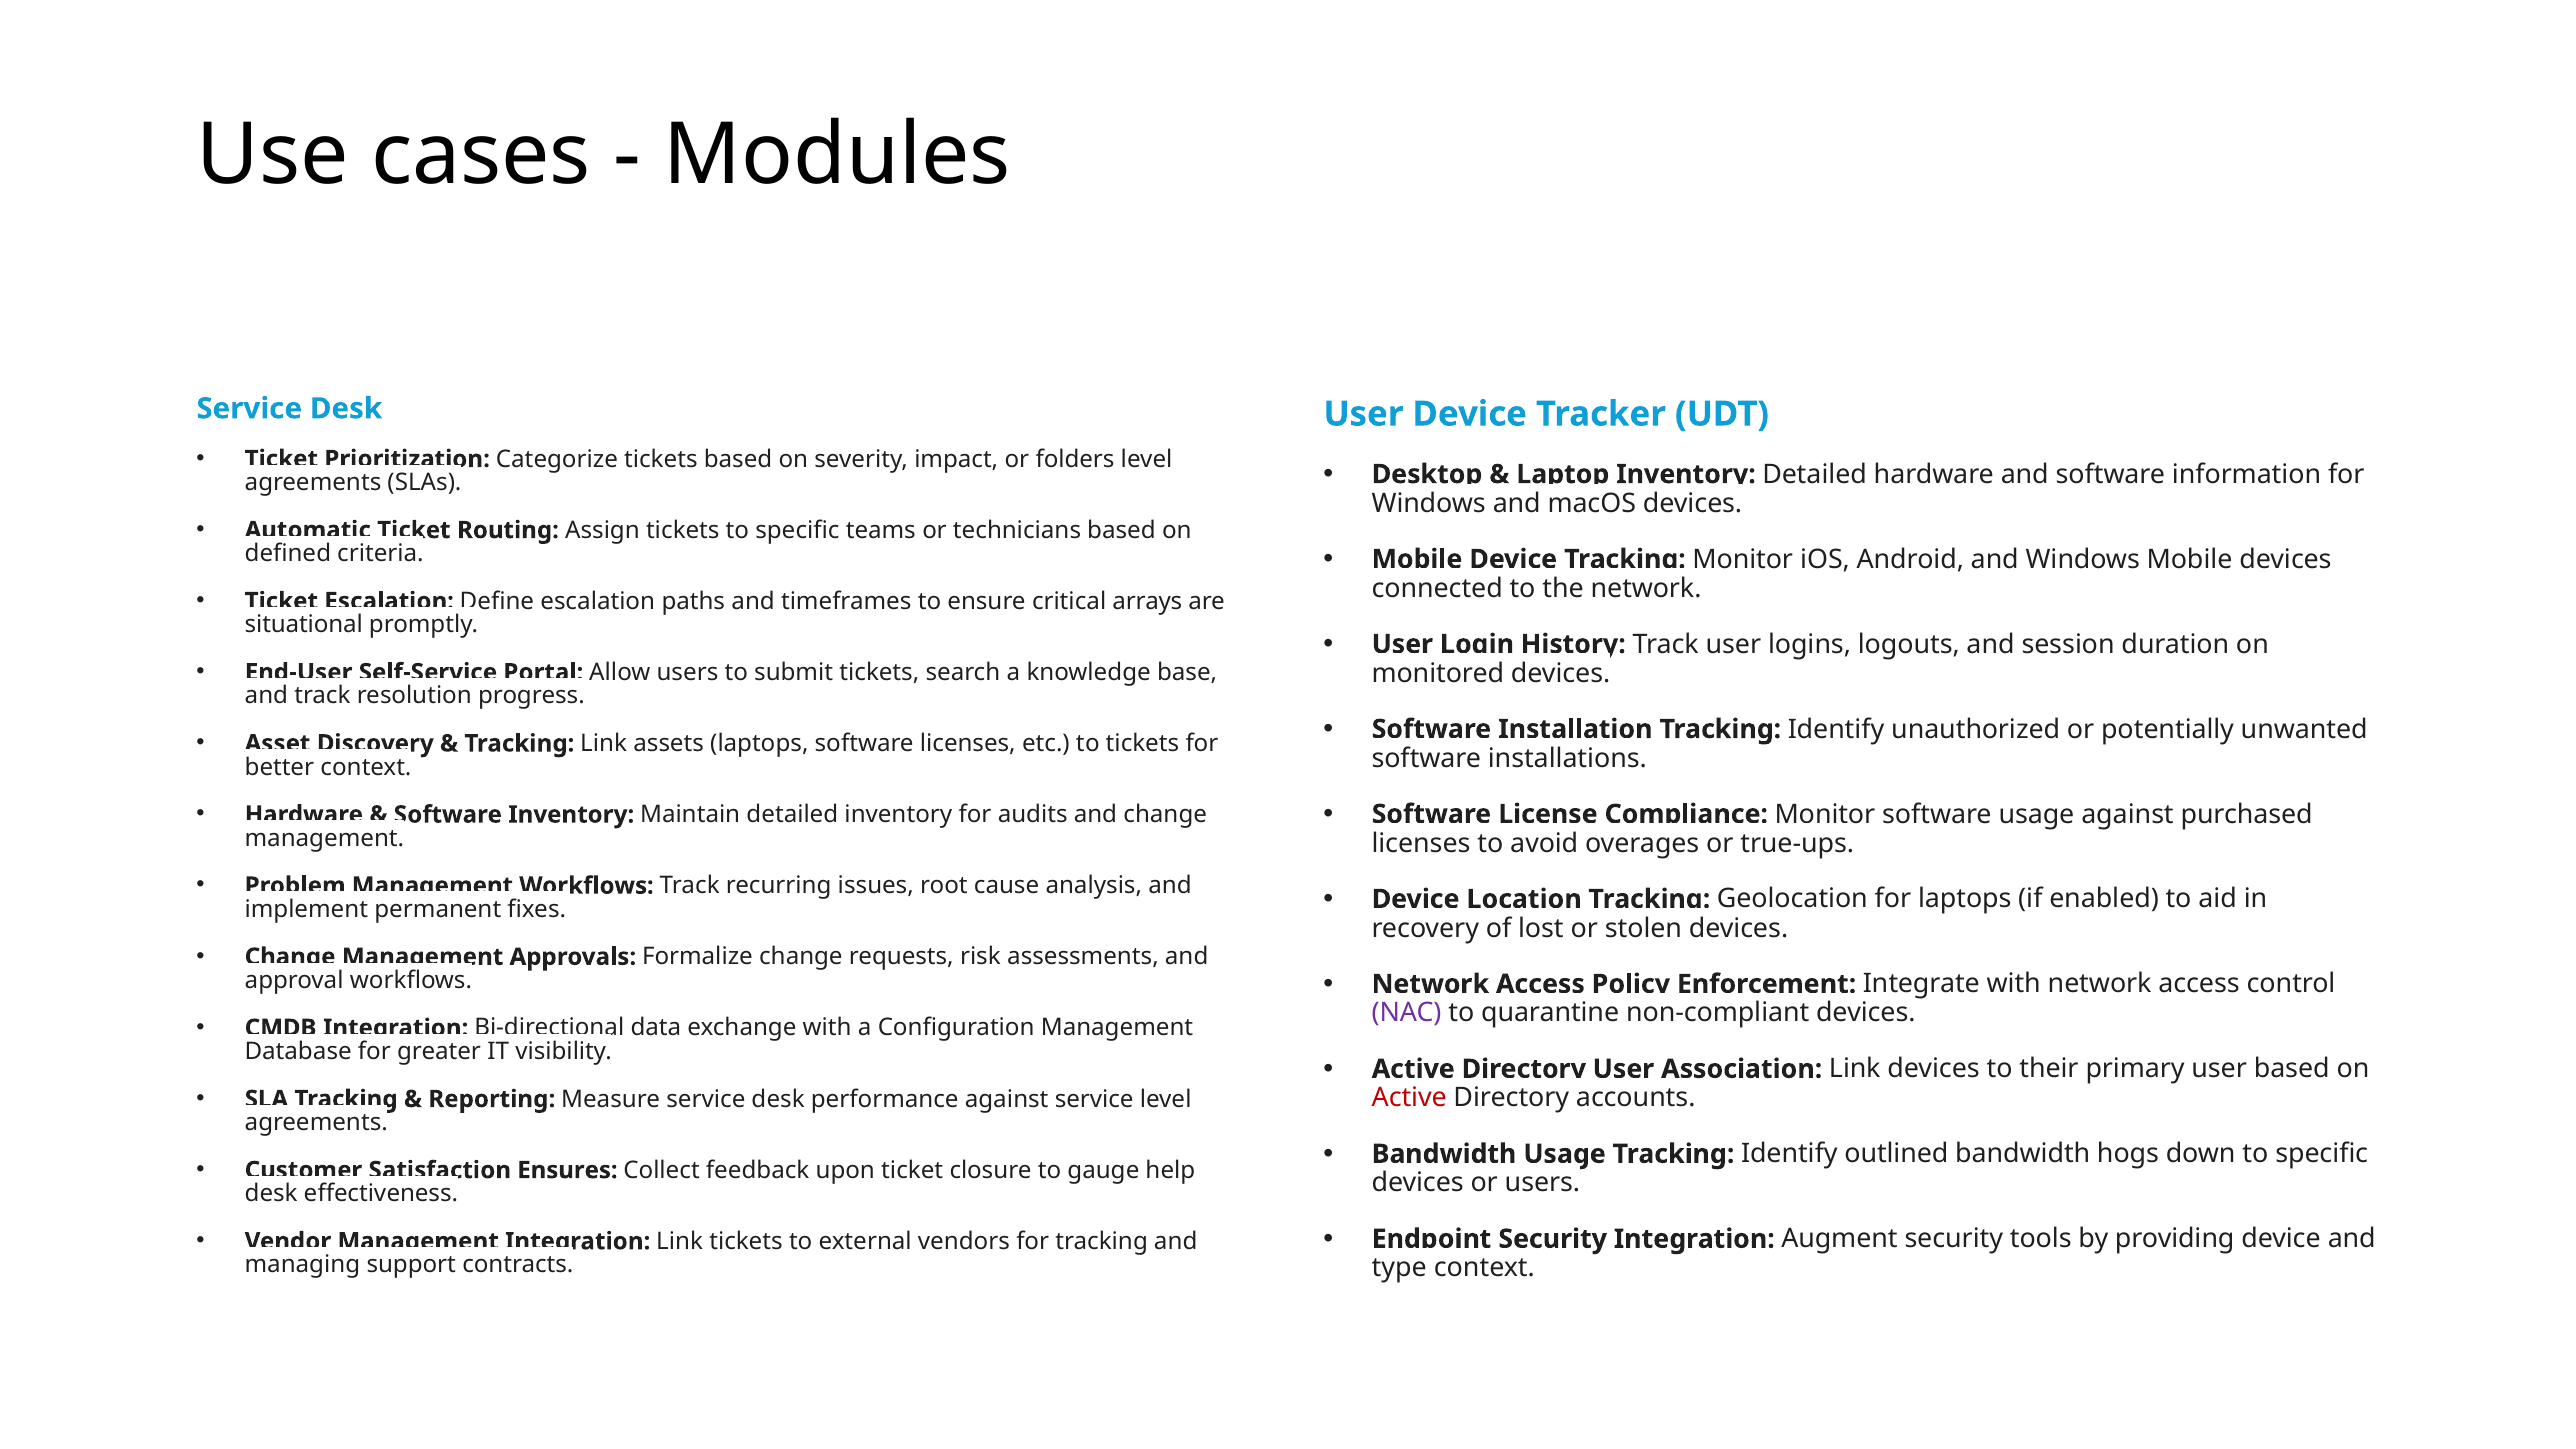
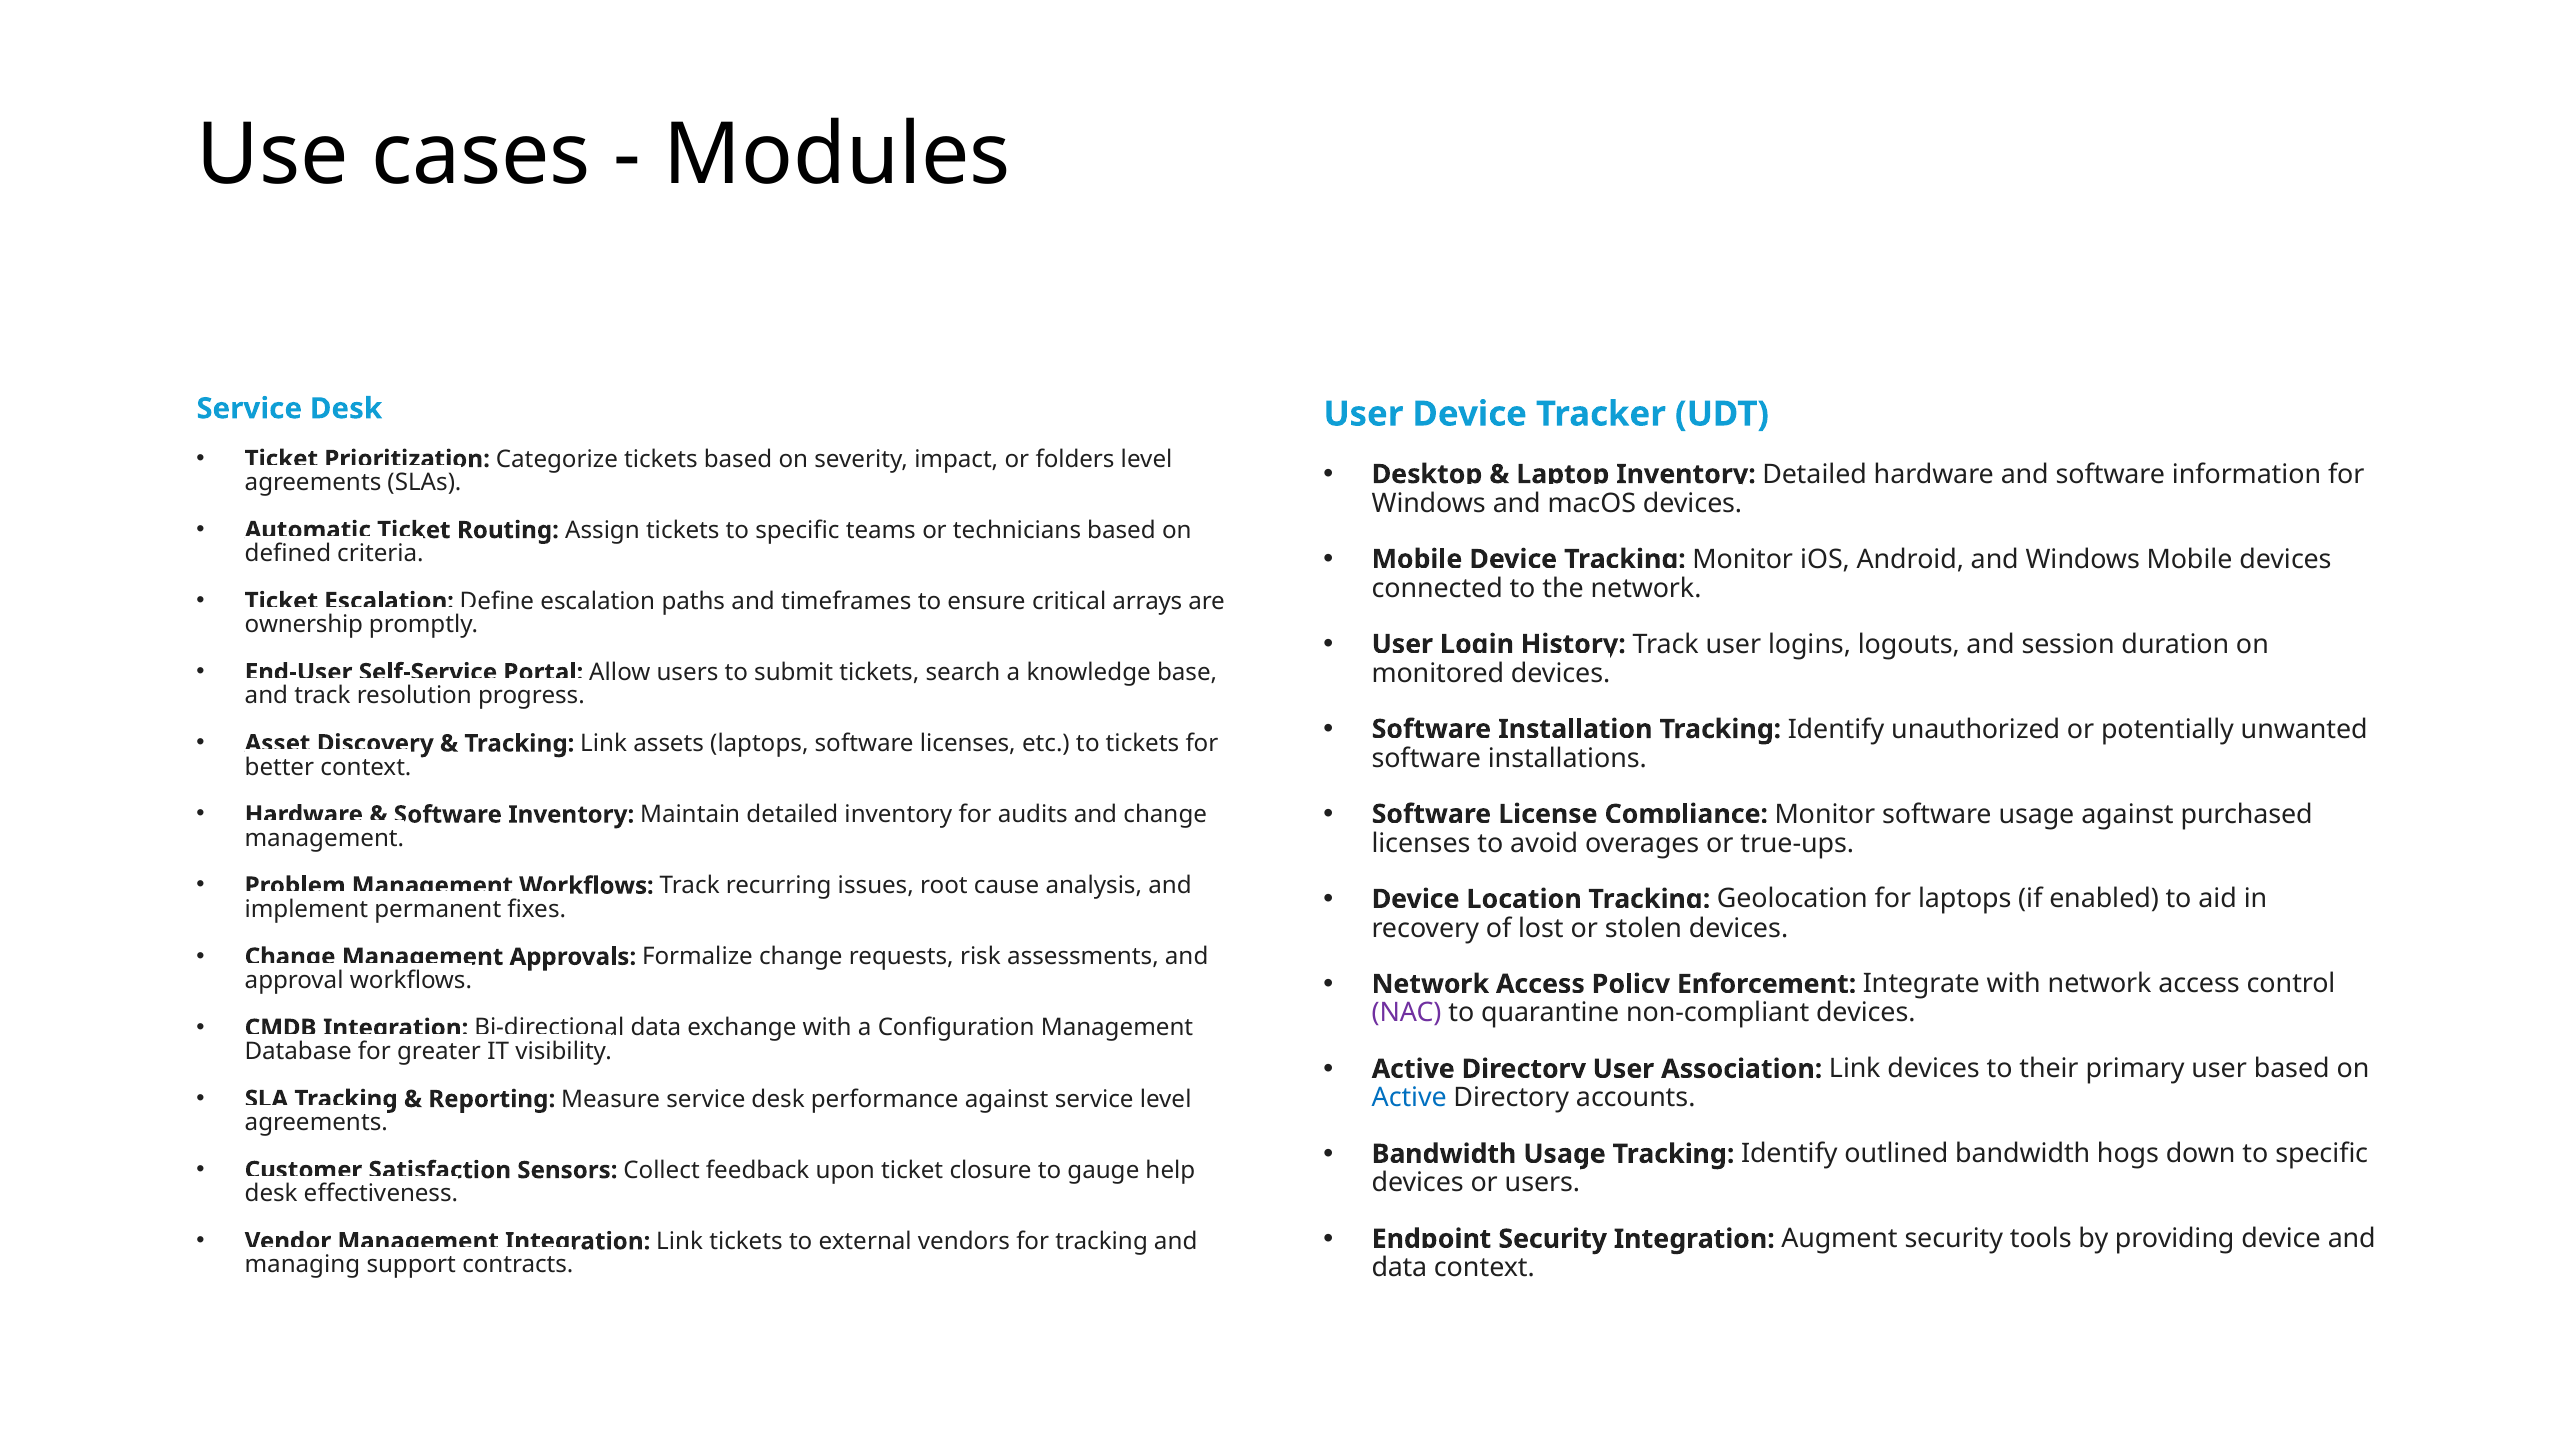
situational: situational -> ownership (304, 625)
Active colour: red -> blue (1409, 1098)
Ensures: Ensures -> Sensors (567, 1170)
type: type -> data (1399, 1268)
